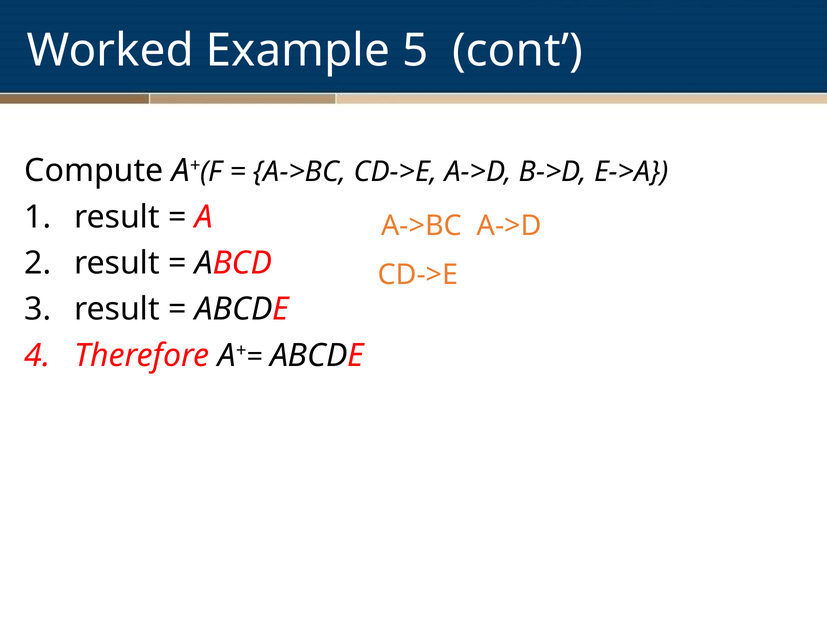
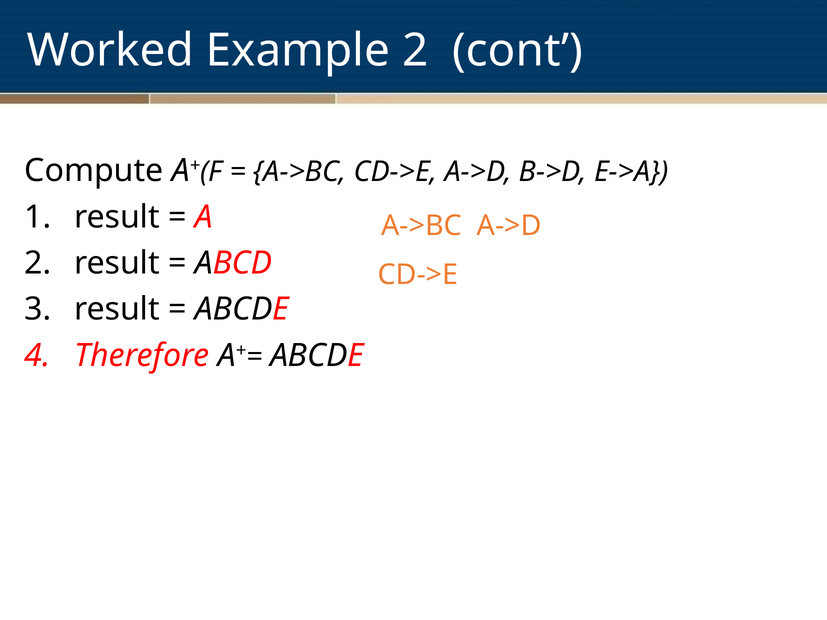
Example 5: 5 -> 2 (415, 50)
